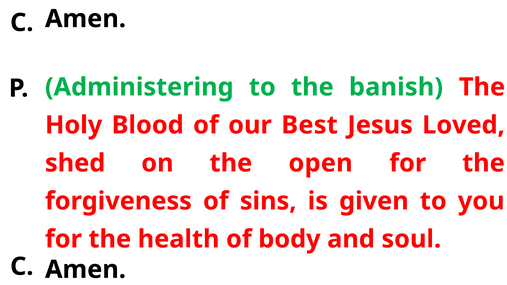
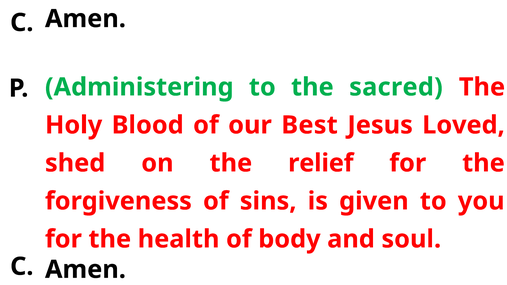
banish: banish -> sacred (396, 87)
open: open -> relief (321, 163)
